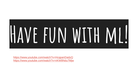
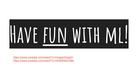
fun underline: none -> present (55, 35)
